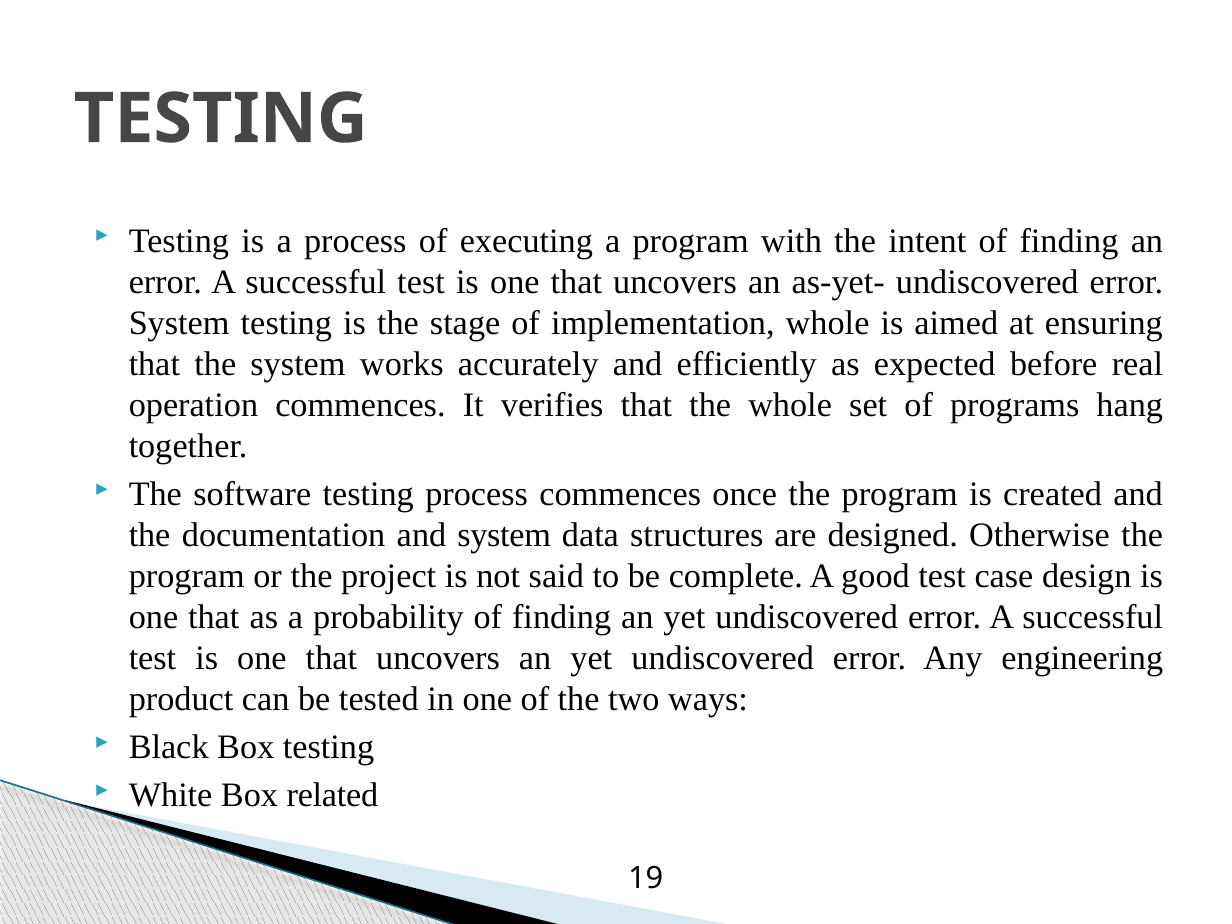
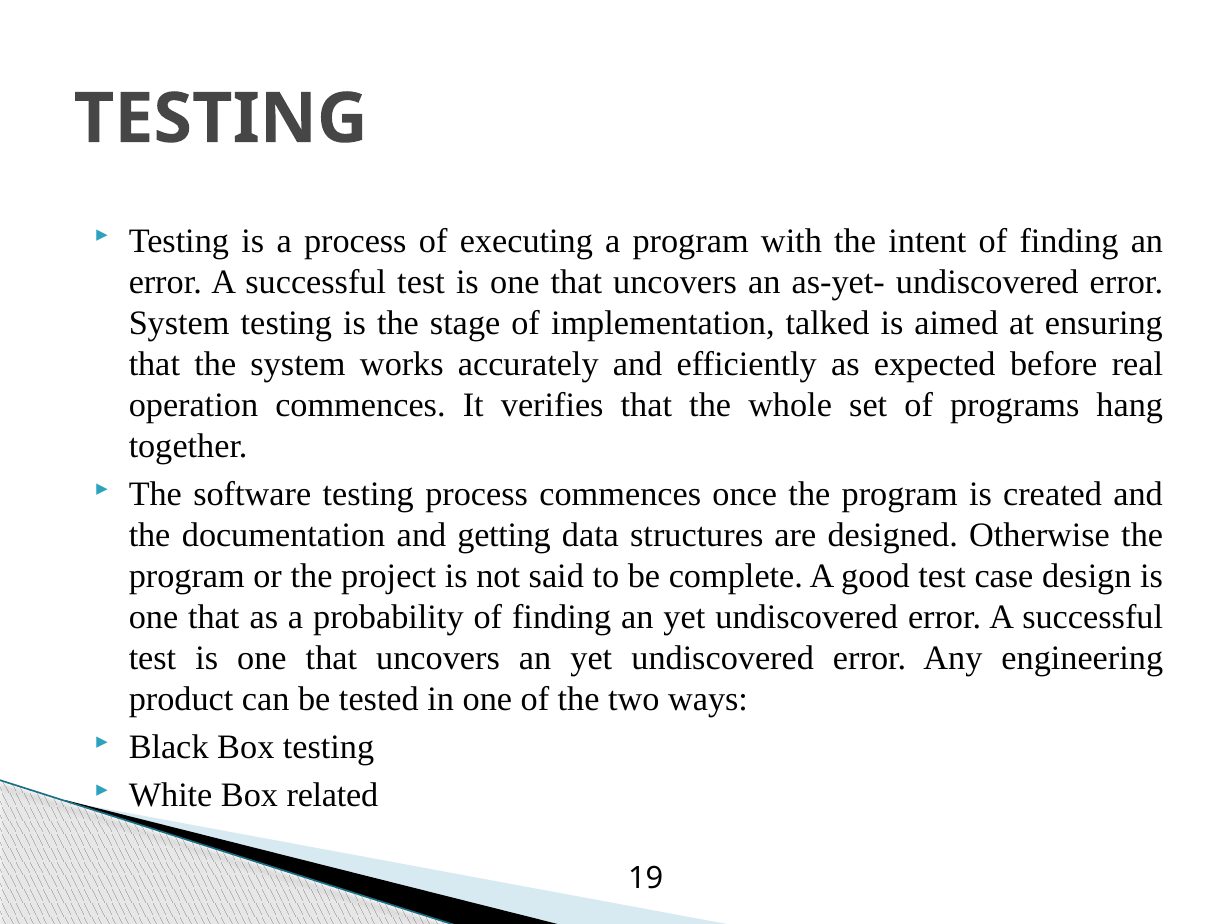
implementation whole: whole -> talked (828, 323)
and system: system -> getting (504, 535)
